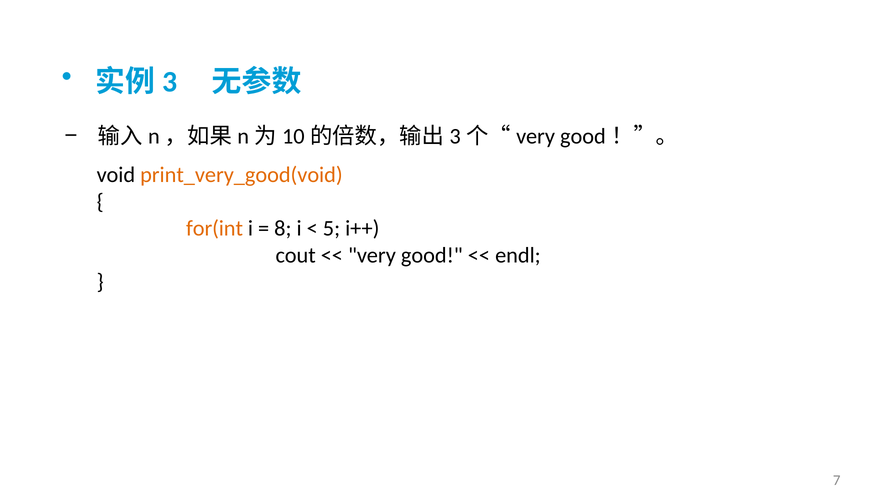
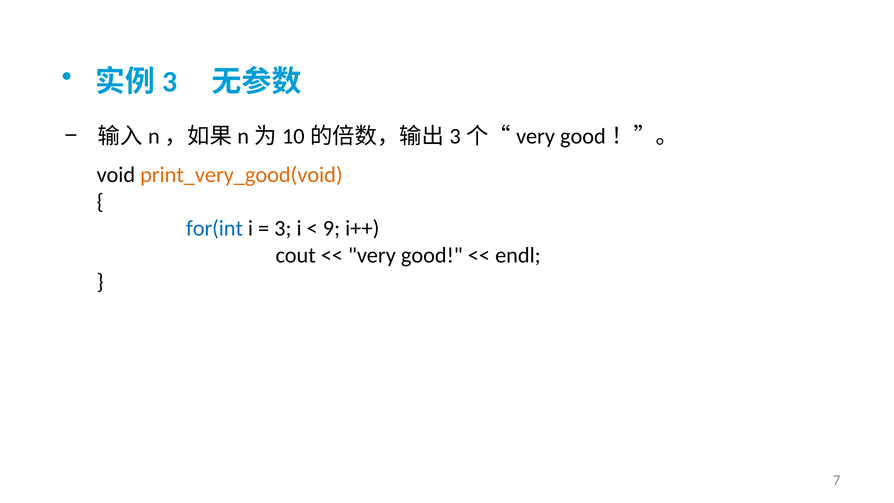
for(int colour: orange -> blue (215, 228)
8: 8 -> 3 (283, 228)
5: 5 -> 9 (331, 228)
